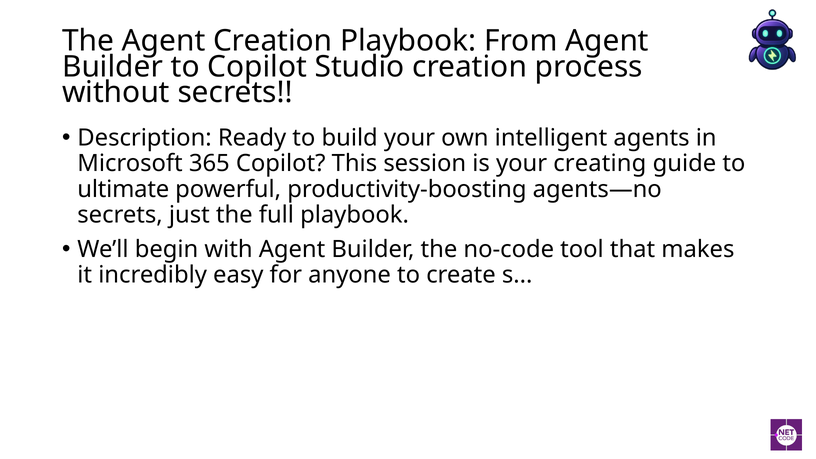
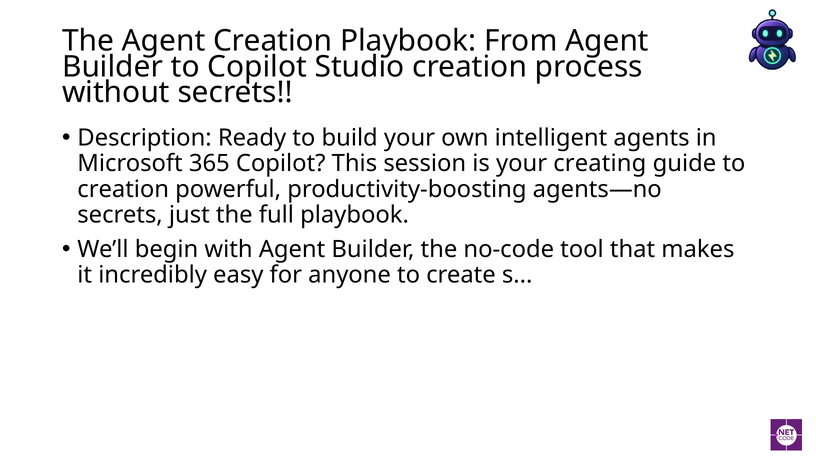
ultimate: ultimate -> creation (123, 189)
